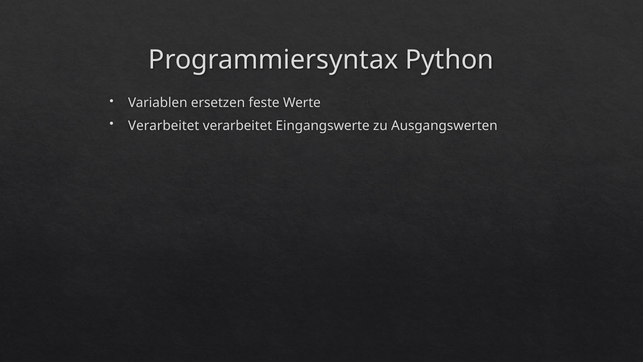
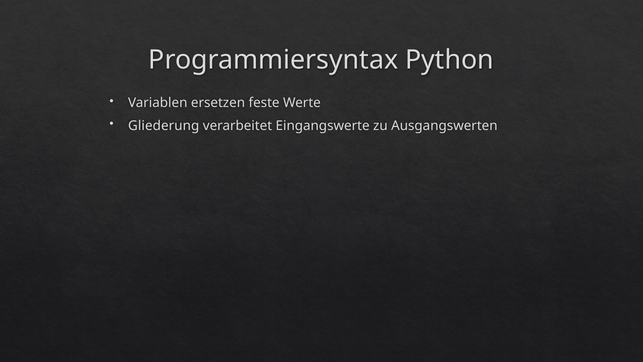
Verarbeitet: Verarbeitet -> Gliederung (164, 126)
